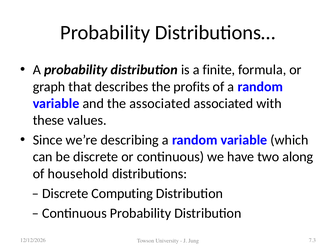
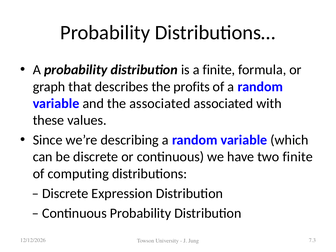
two along: along -> finite (298, 157)
household: household -> computing (78, 174)
Computing: Computing -> Expression (122, 193)
